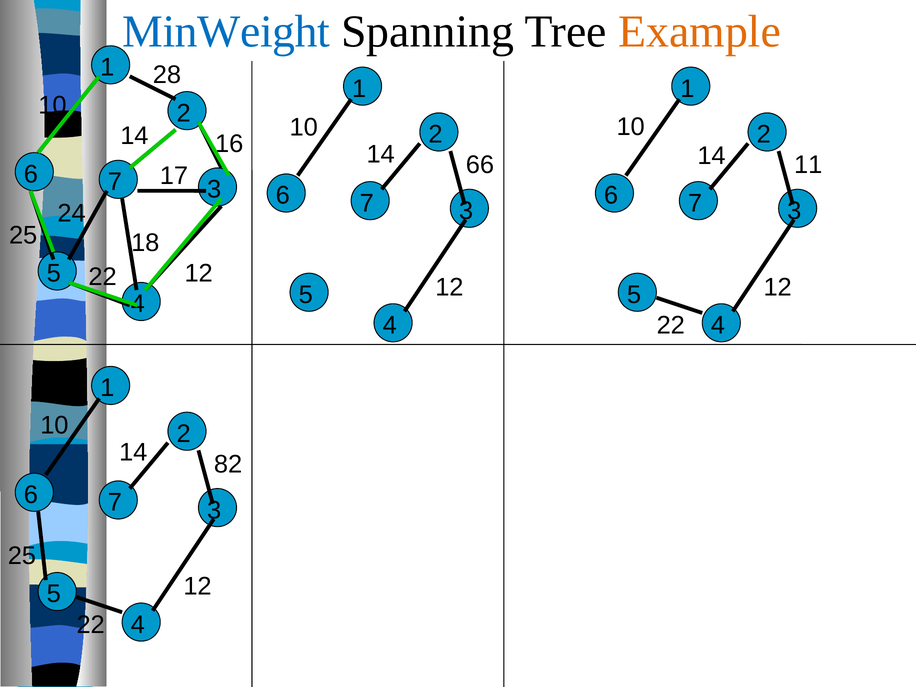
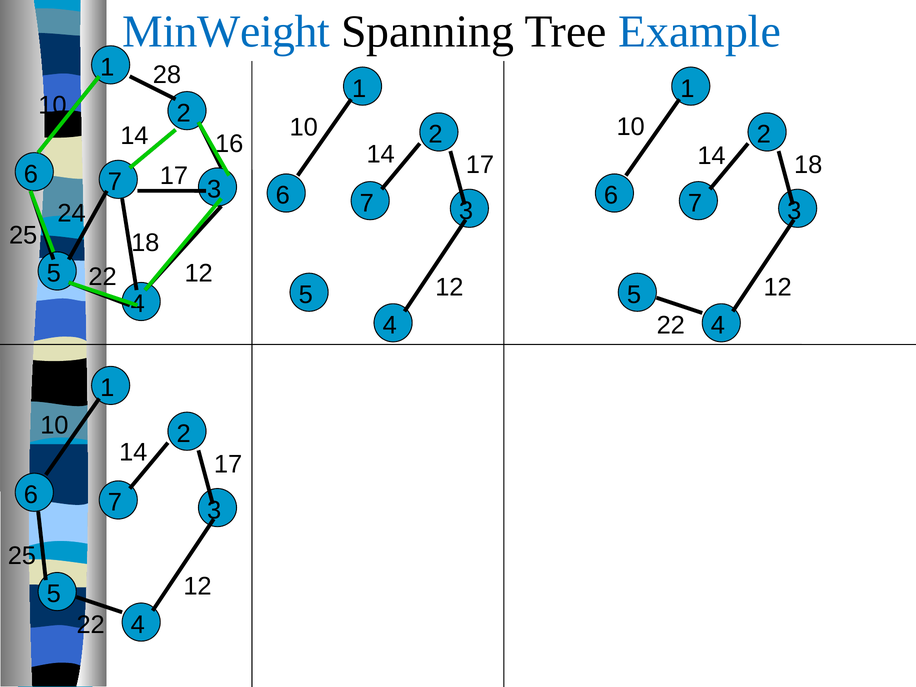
Example colour: orange -> blue (700, 32)
66: 66 -> 17 (480, 165)
14 11: 11 -> 18 (808, 165)
82: 82 -> 17 (228, 464)
